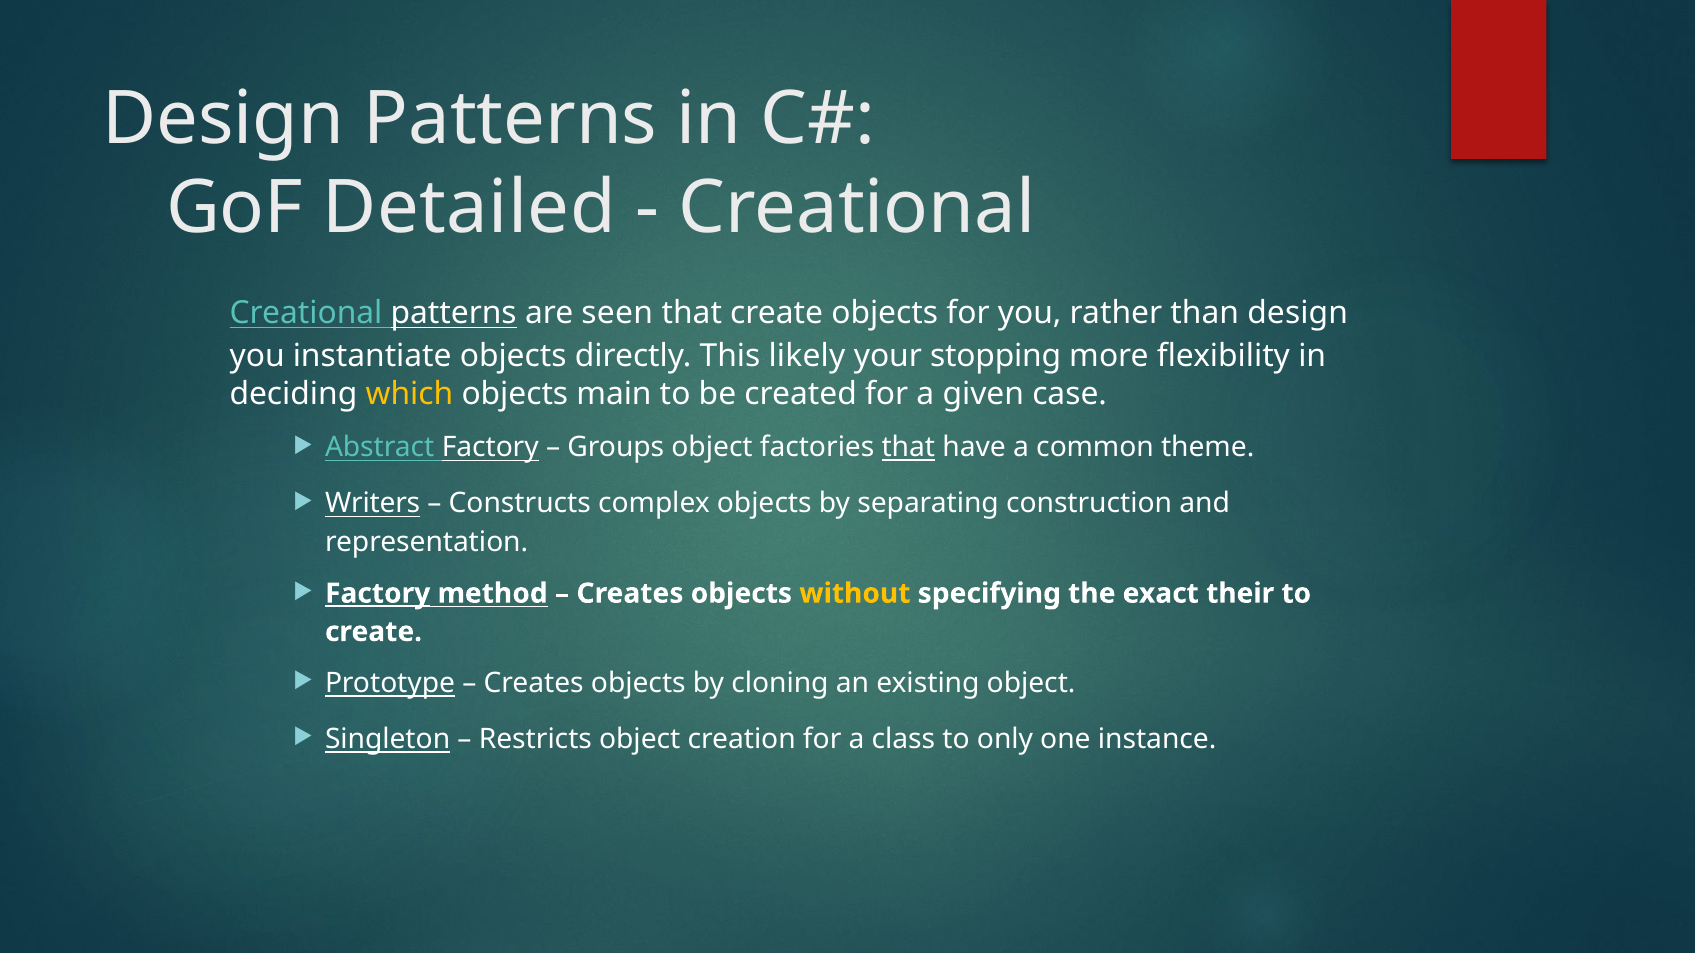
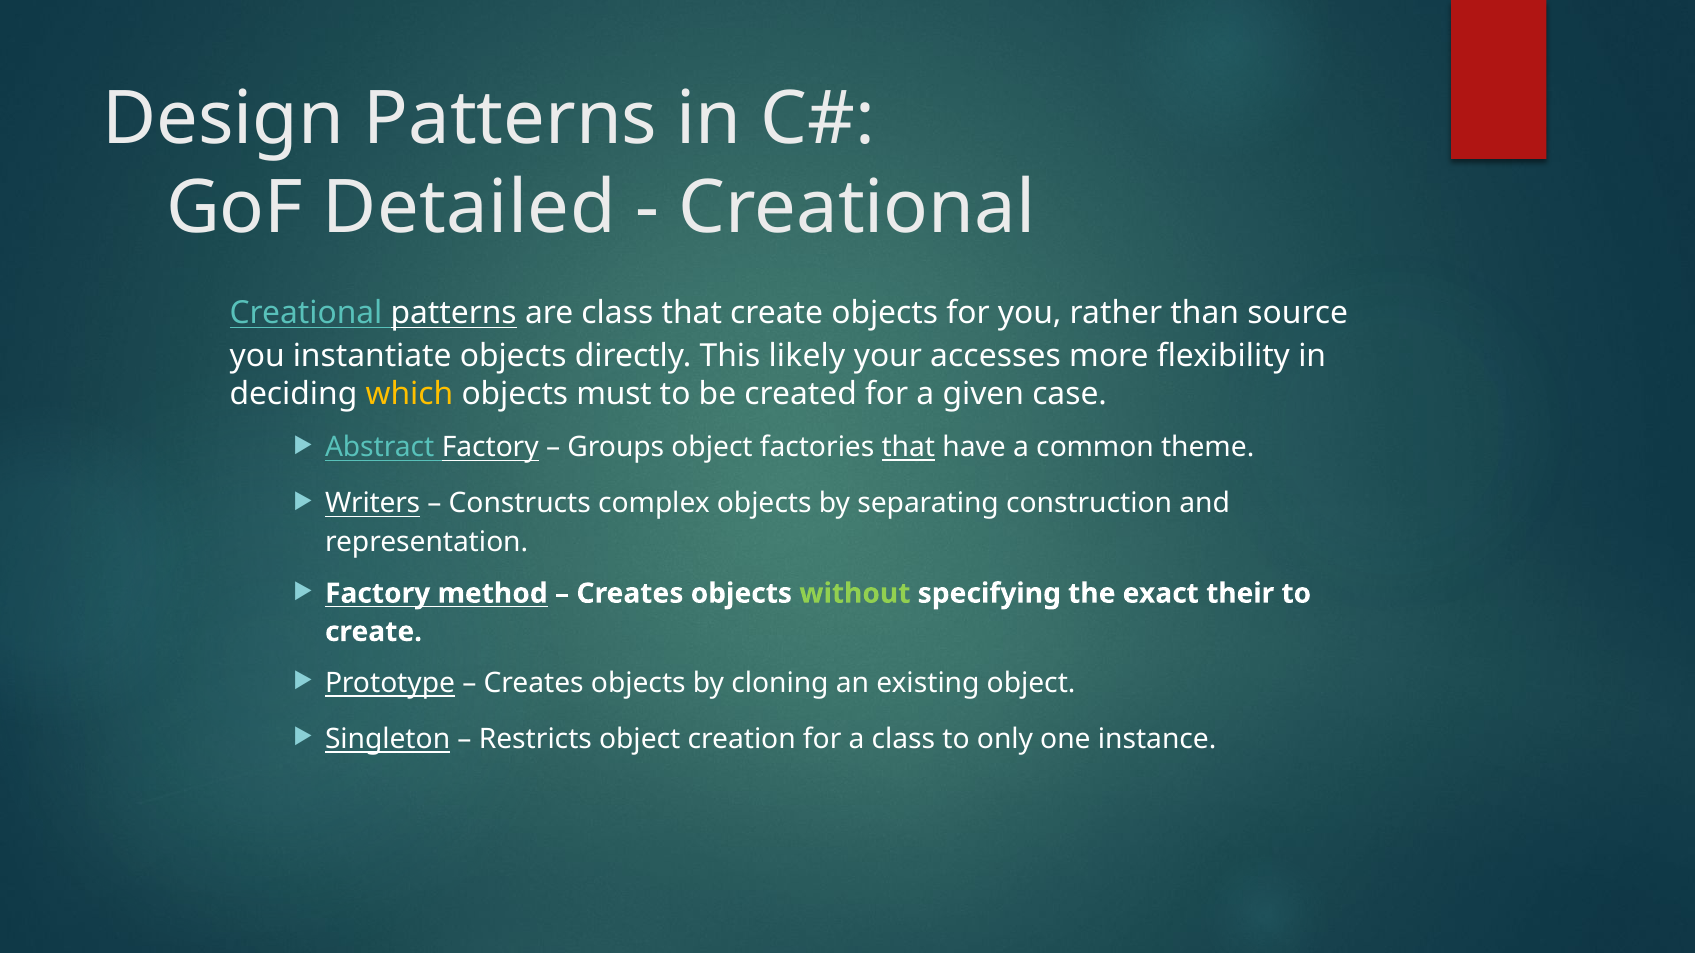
are seen: seen -> class (617, 313)
than design: design -> source (1298, 313)
stopping: stopping -> accesses (996, 356)
main: main -> must (614, 394)
Factory underline: present -> none (378, 594)
without colour: yellow -> light green (855, 594)
